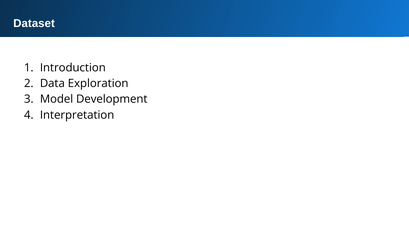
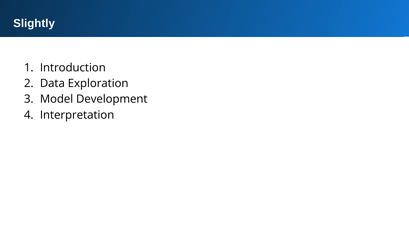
Dataset: Dataset -> Slightly (34, 24)
